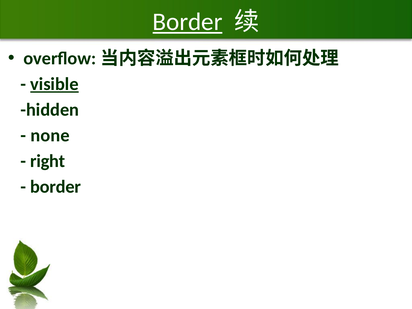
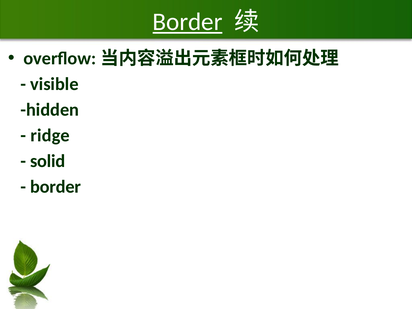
visible underline: present -> none (54, 84)
none: none -> ridge (50, 135)
right: right -> solid (48, 161)
